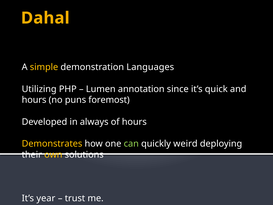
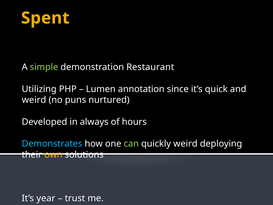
Dahal: Dahal -> Spent (45, 18)
simple colour: yellow -> light green (44, 67)
Languages: Languages -> Restaurant (150, 67)
hours: hours -> weird (34, 100)
foremost: foremost -> nurtured (109, 100)
Demonstrates colour: yellow -> light blue (52, 144)
